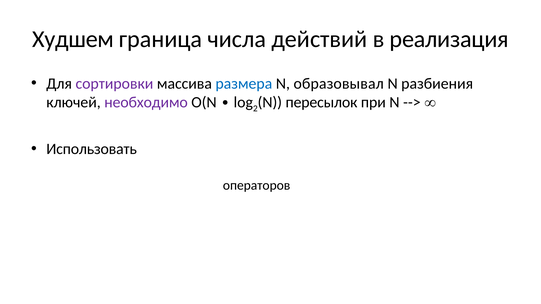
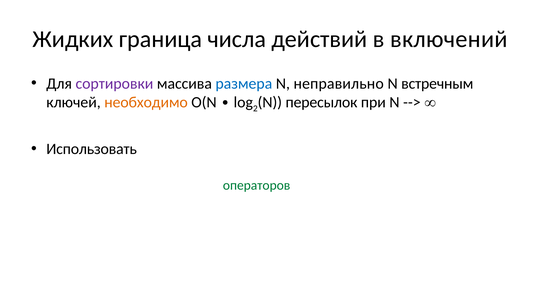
Худшем: Худшем -> Жидких (73, 39)
реализация: реализация -> включений (449, 39)
образовывал: образовывал -> неправильно (339, 84)
разбиения: разбиения -> встречным (437, 84)
необходимо colour: purple -> orange (146, 102)
операторов colour: black -> green (257, 186)
